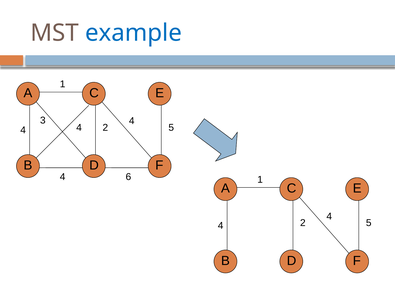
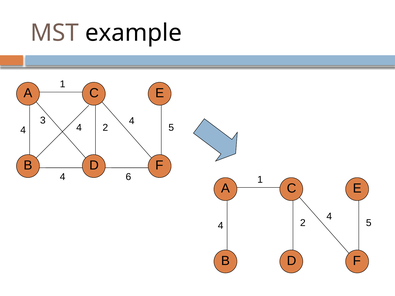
example colour: blue -> black (134, 33)
